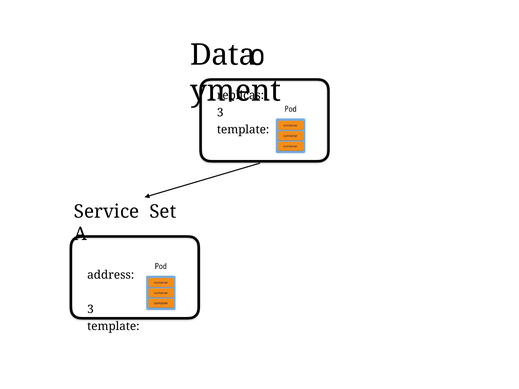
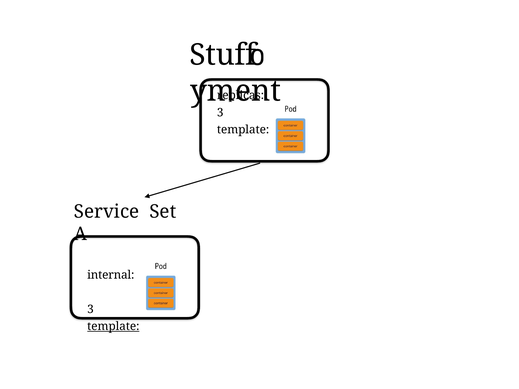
Data: Data -> Stuff (223, 55)
address: address -> internal (111, 275)
template underline: none -> present (113, 327)
